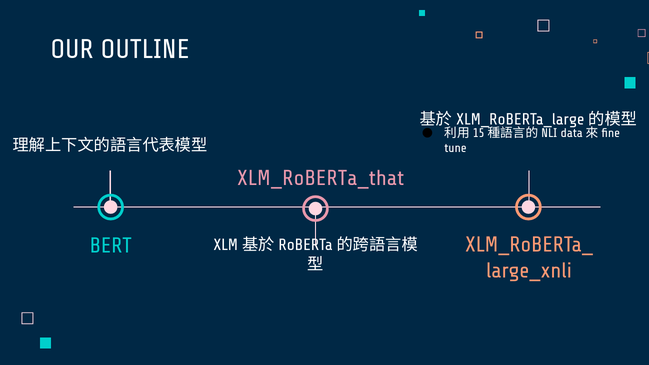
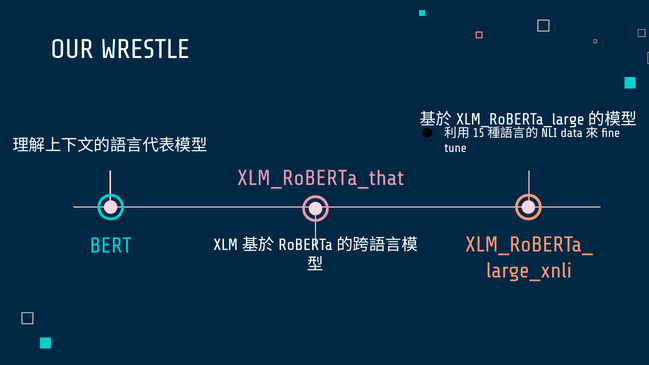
OUTLINE: OUTLINE -> WRESTLE (145, 49)
